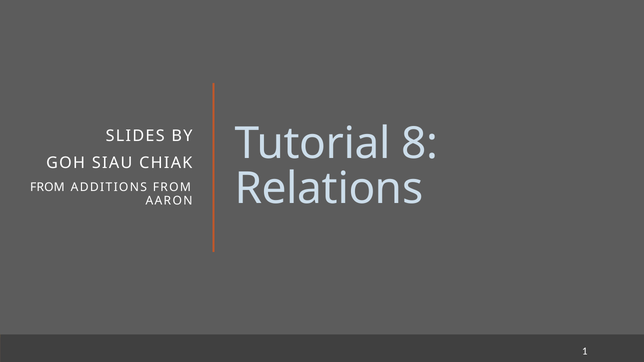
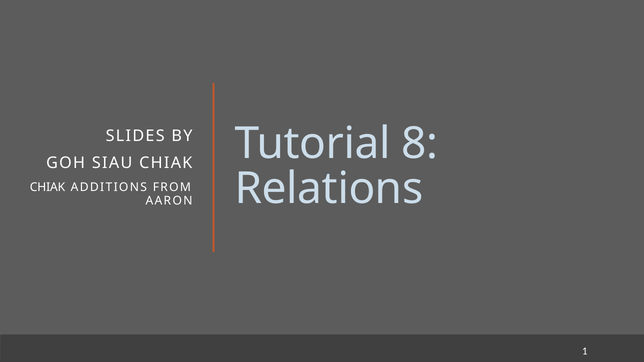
FROM: FROM -> CHIAK (48, 188)
